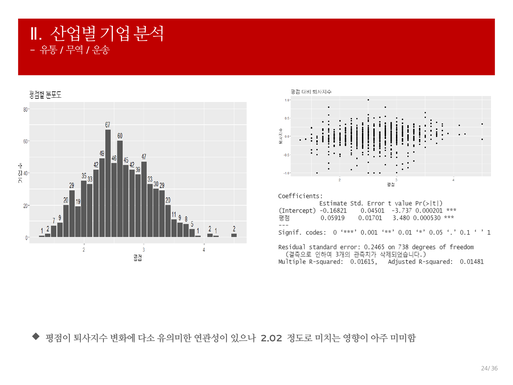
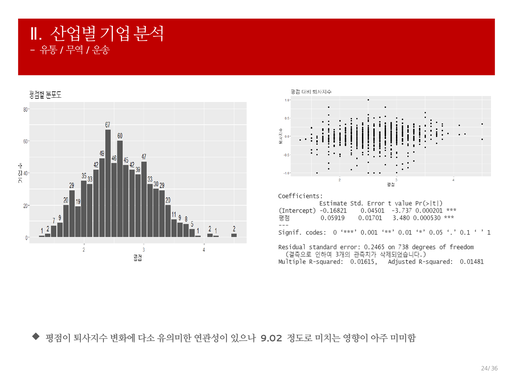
2.02: 2.02 -> 9.02 (271, 338)
